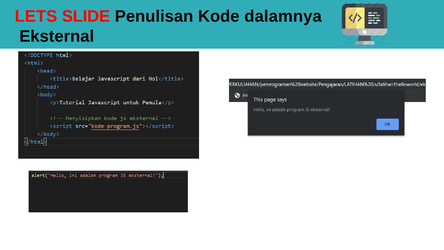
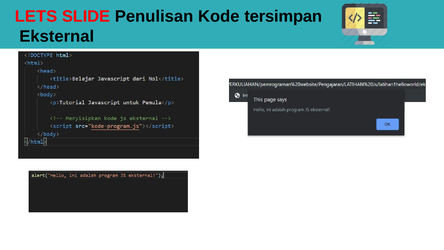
dalamnya: dalamnya -> tersimpan (283, 16)
